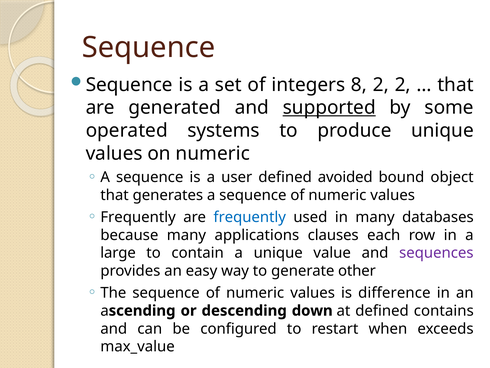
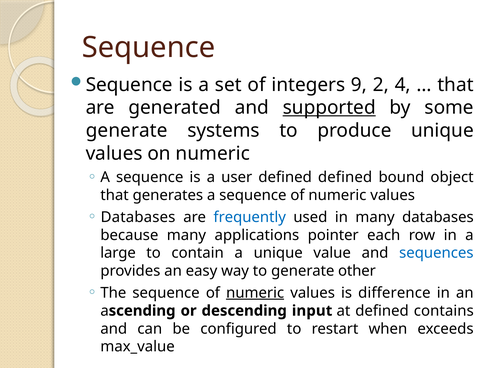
8: 8 -> 9 (359, 85)
2 2: 2 -> 4 (403, 85)
operated: operated -> generate (127, 130)
defined avoided: avoided -> defined (345, 177)
Frequently: Frequently -> Databases (138, 217)
clauses: clauses -> pointer (333, 235)
sequences colour: purple -> blue (436, 253)
numeric underline: none -> present (255, 292)
down: down -> input (312, 310)
